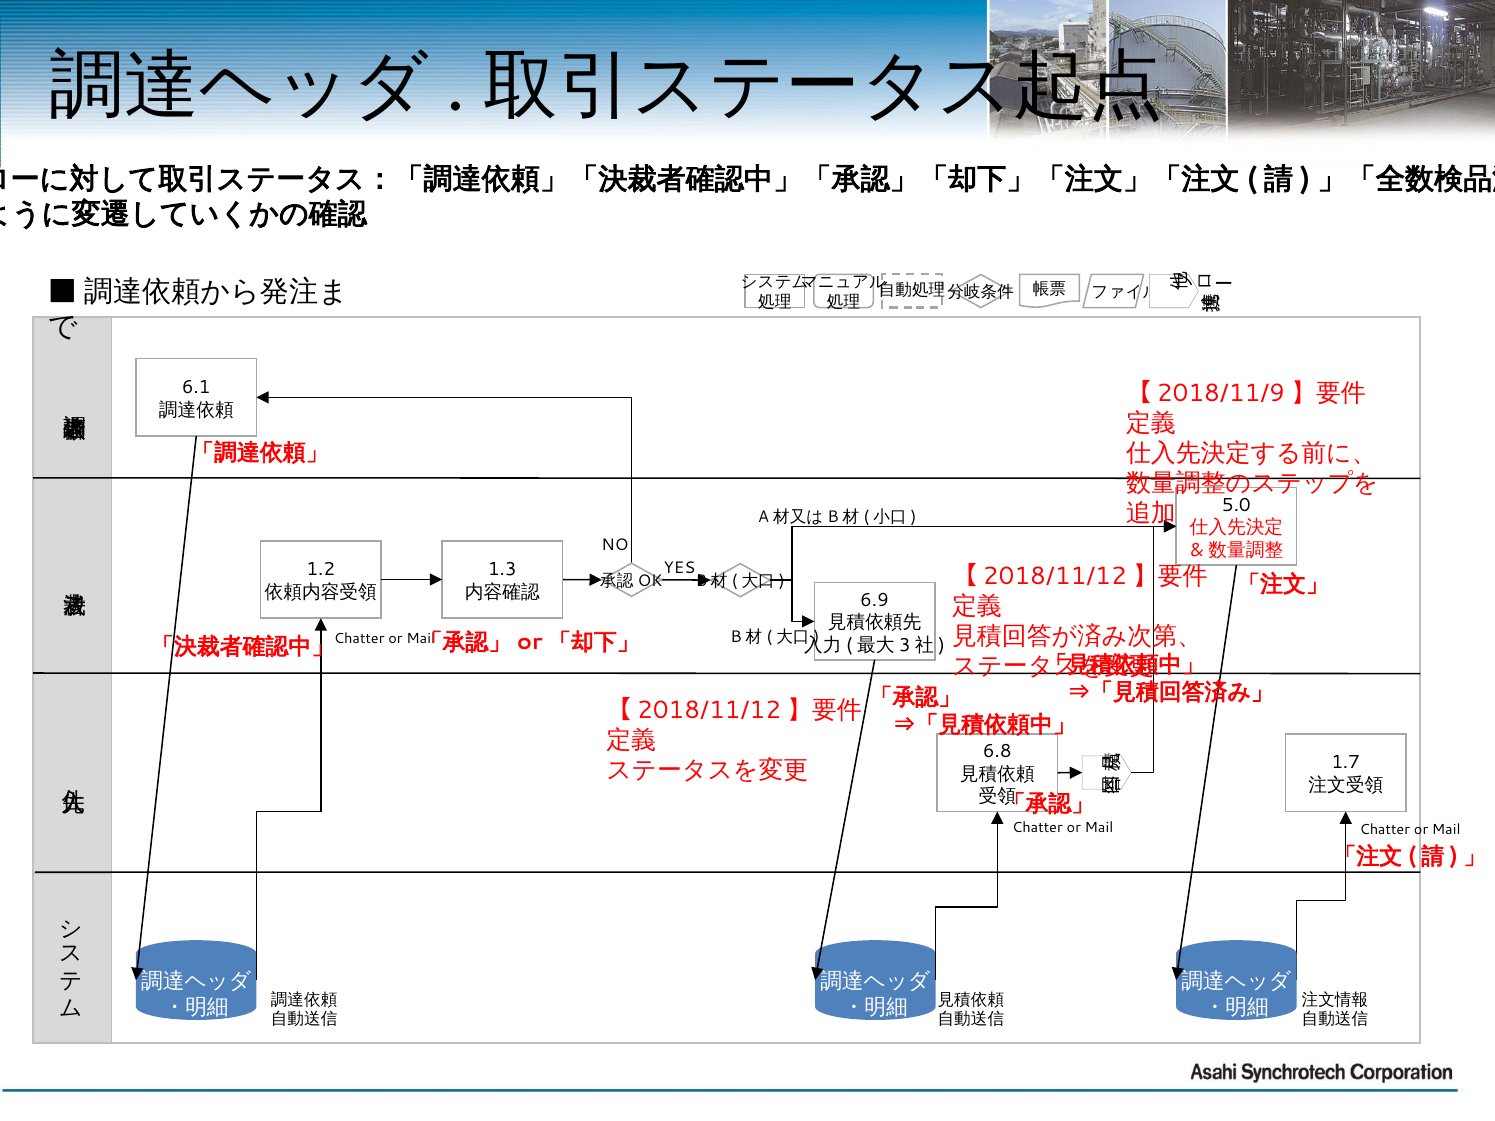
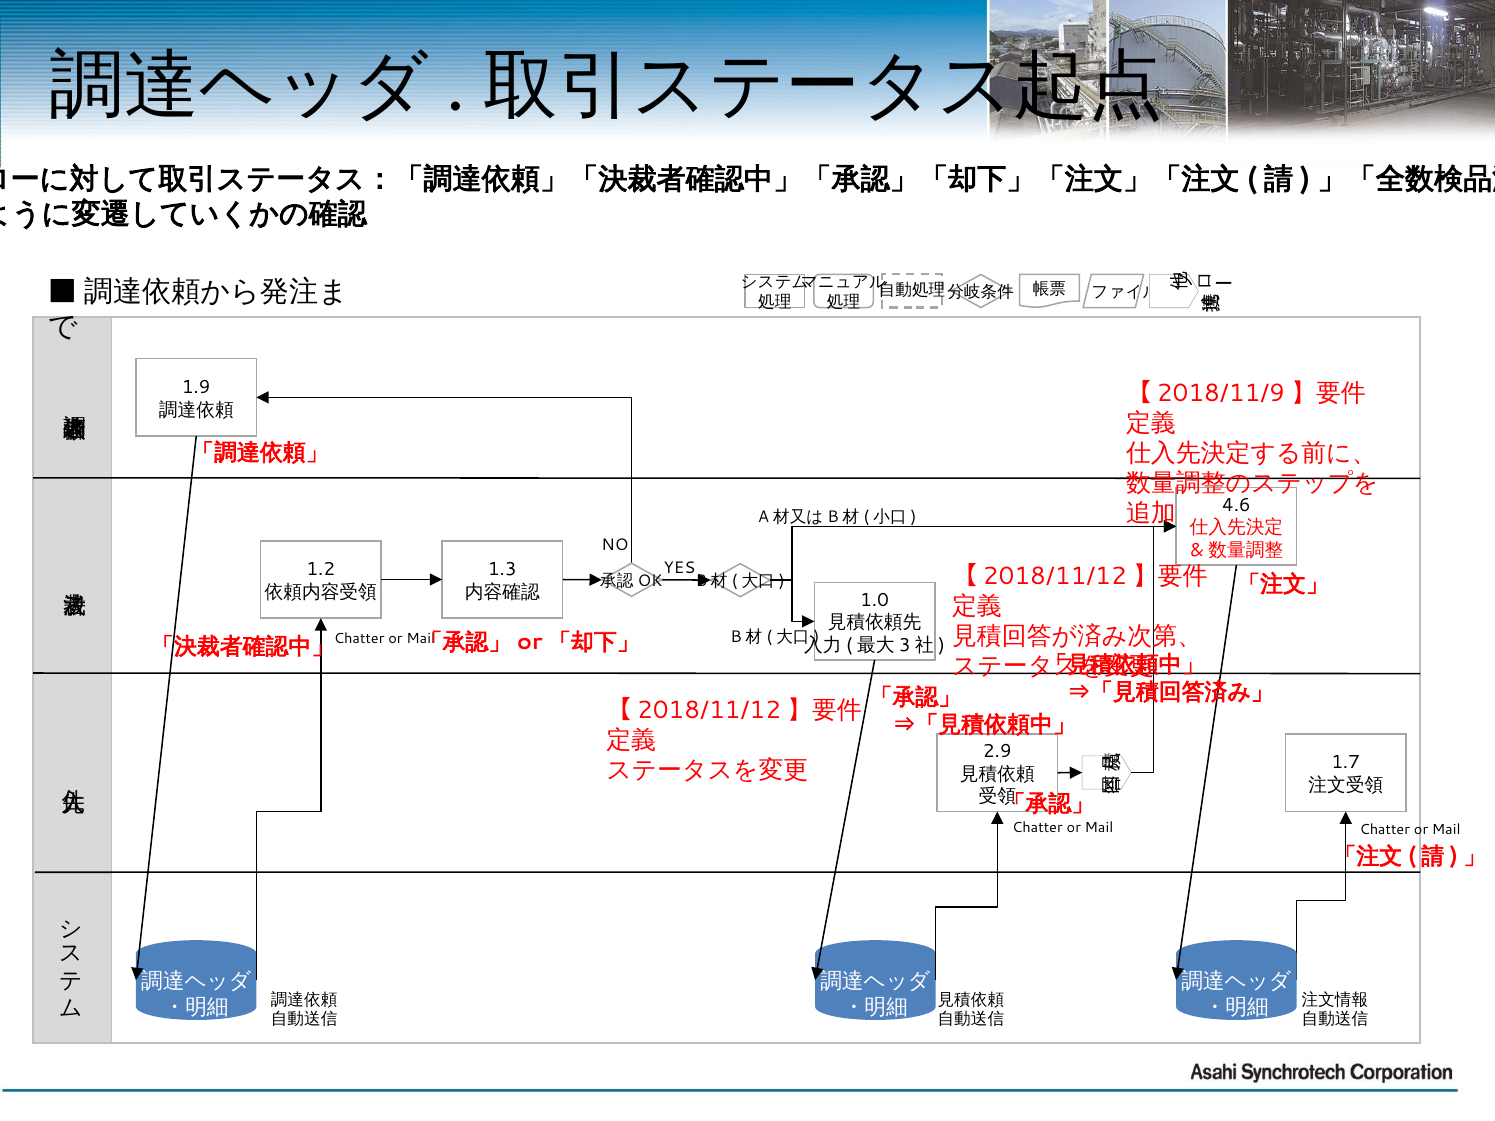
6.1: 6.1 -> 1.9 (196, 388)
5.0: 5.0 -> 4.6 (1236, 505)
6.9: 6.9 -> 1.0 (875, 600)
6.8: 6.8 -> 2.9 (997, 752)
